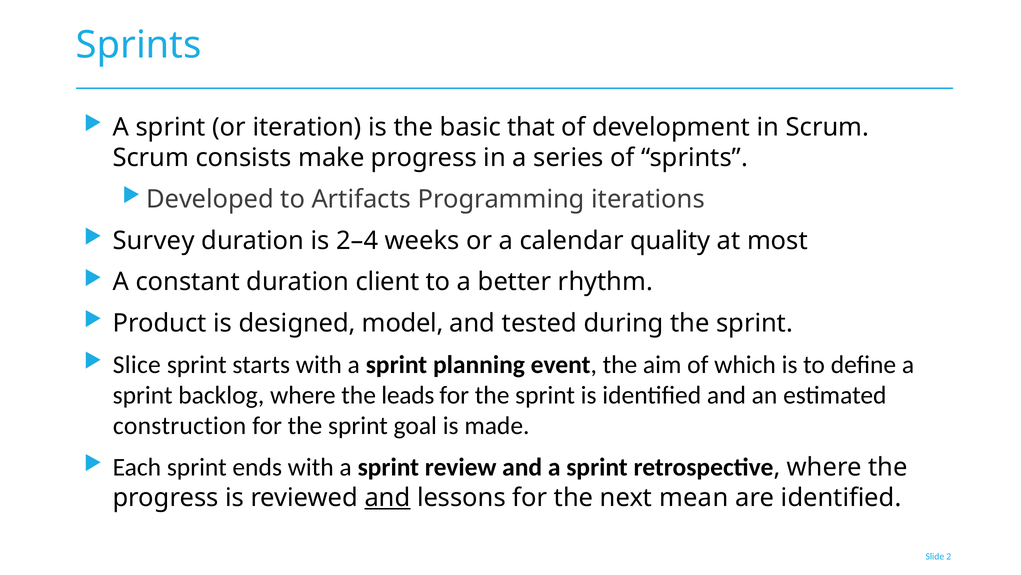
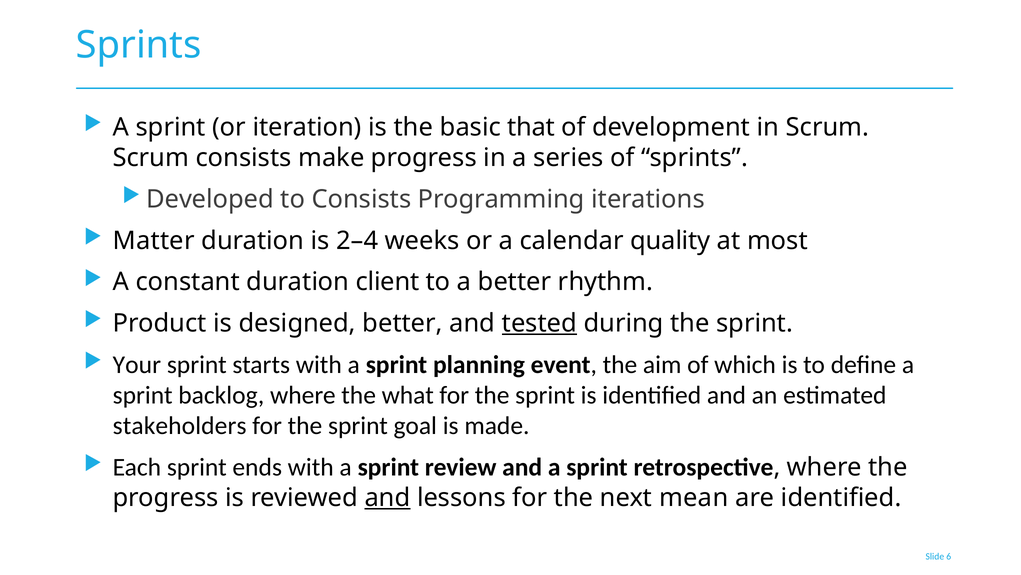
to Artifacts: Artifacts -> Consists (361, 199)
Survey: Survey -> Matter (154, 240)
designed model: model -> better (403, 323)
tested underline: none -> present (539, 323)
Slice: Slice -> Your (137, 364)
leads: leads -> what (408, 395)
construction: construction -> stakeholders (180, 425)
2: 2 -> 6 (949, 556)
